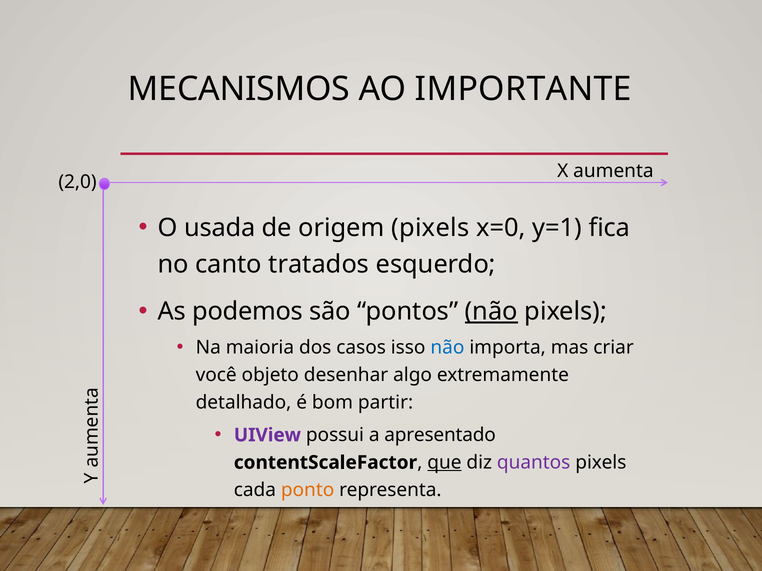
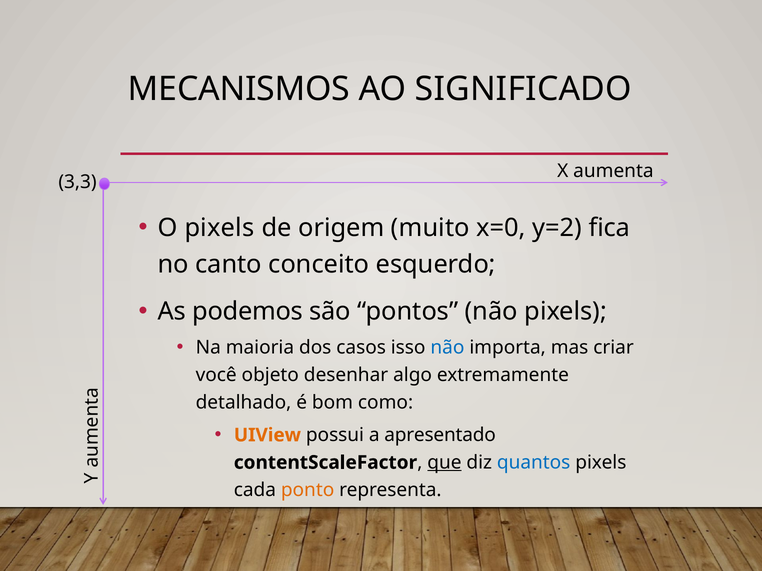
IMPORTANTE: IMPORTANTE -> SIGNIFICADO (523, 89)
2,0: 2,0 -> 3,3 (78, 182)
O usada: usada -> pixels (220, 228)
origem pixels: pixels -> muito (430, 228)
y=1: y=1 -> y=2 (557, 228)
tratados: tratados -> conceito (319, 265)
não underline: present -> none (491, 312)
partir: partir -> como (386, 403)
UIView colour: purple -> orange (267, 435)
quantos colour: purple -> blue (534, 463)
